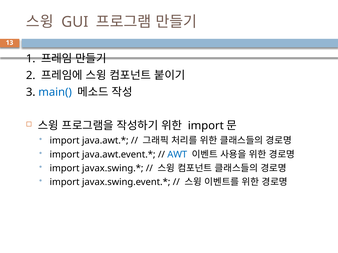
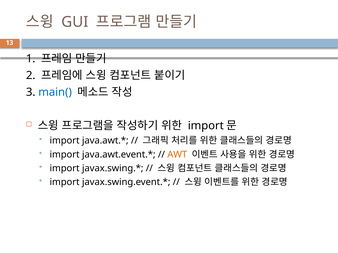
AWT colour: blue -> orange (177, 155)
